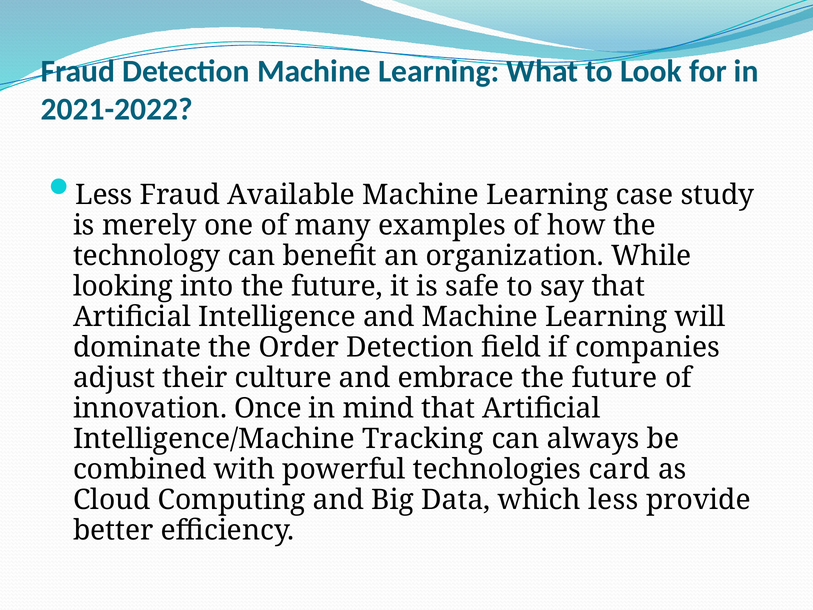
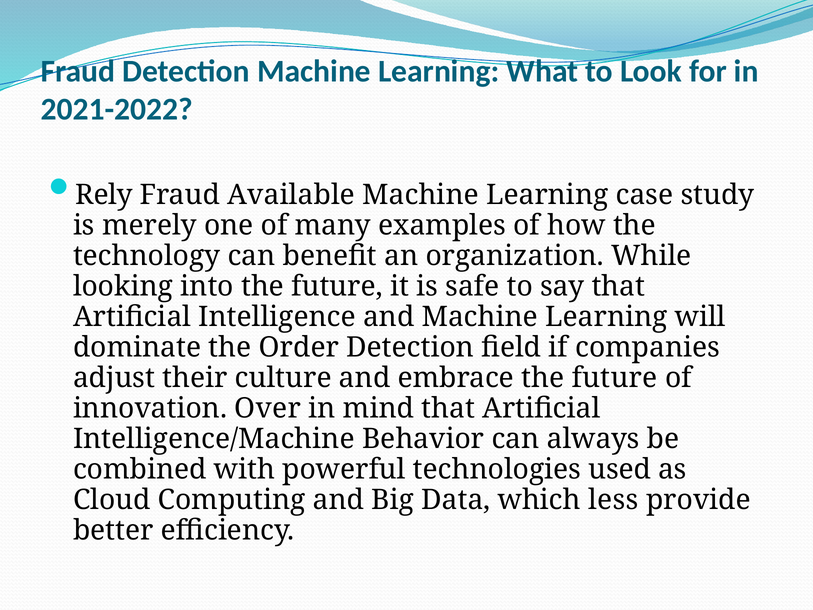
Less: Less -> Rely (104, 195)
Once: Once -> Over (268, 408)
Tracking: Tracking -> Behavior (423, 439)
card: card -> used (620, 469)
